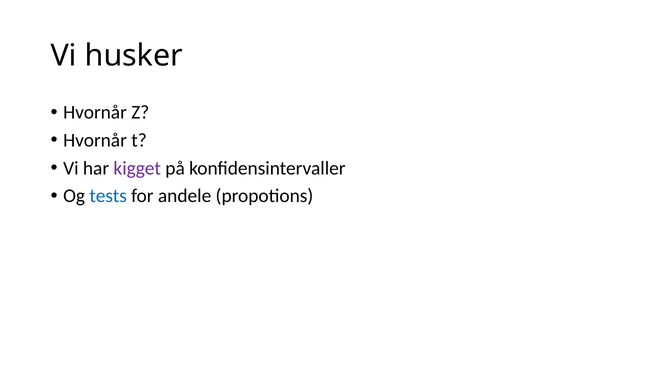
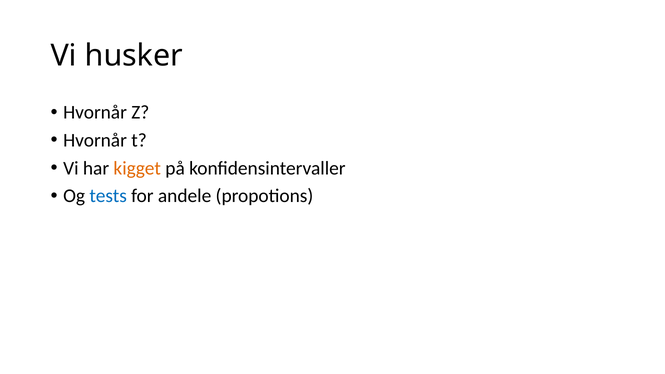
kigget colour: purple -> orange (137, 168)
